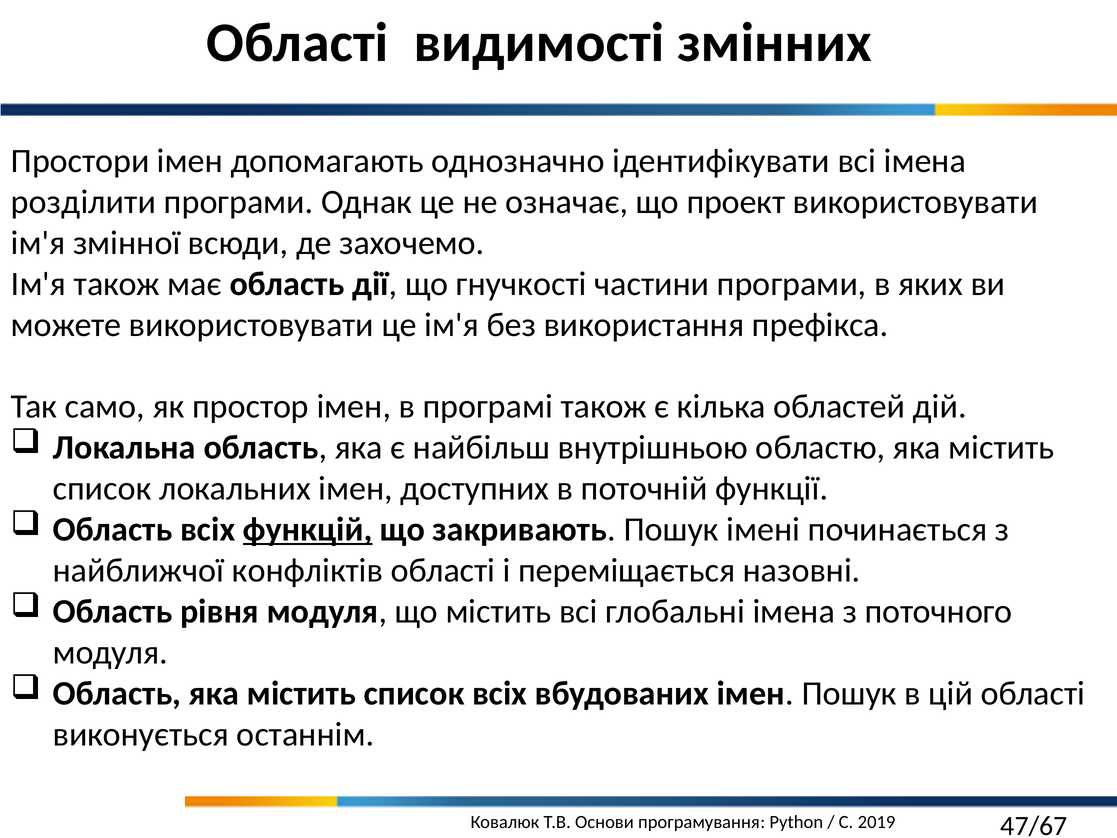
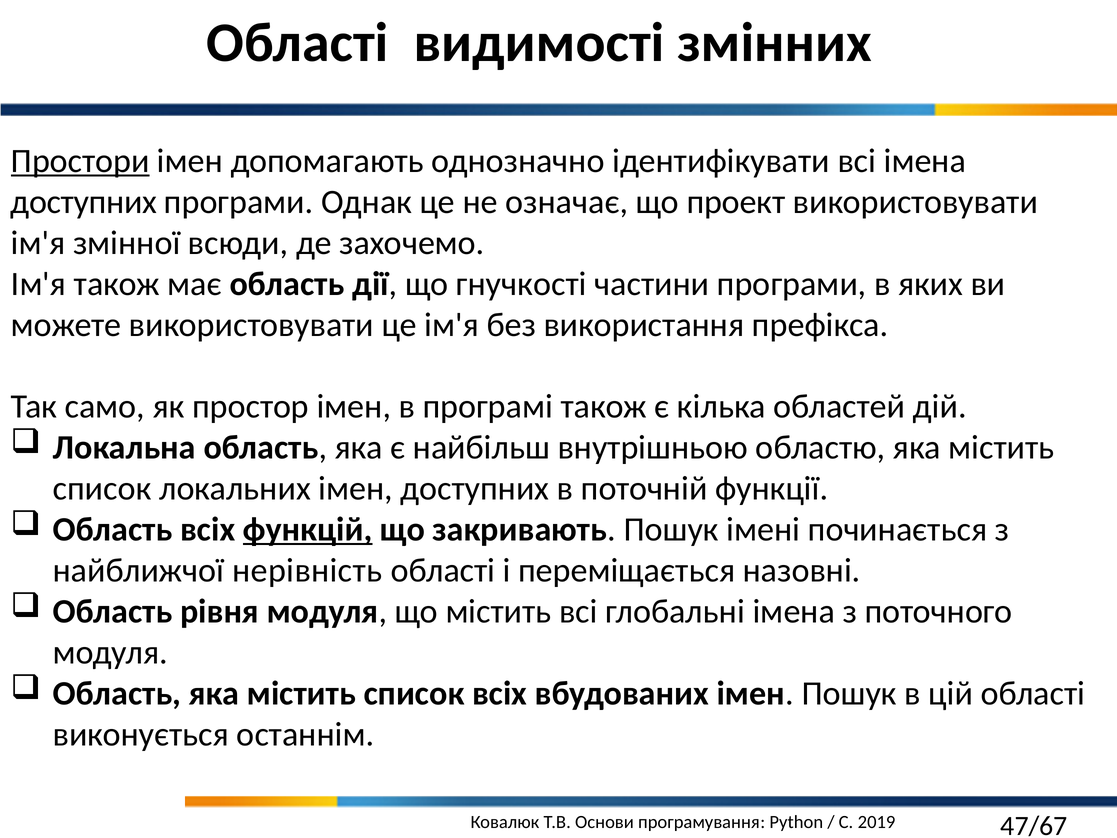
Простори underline: none -> present (80, 161)
розділити: розділити -> доступних (84, 202)
конфліктів: конфліктів -> нерівність (307, 570)
